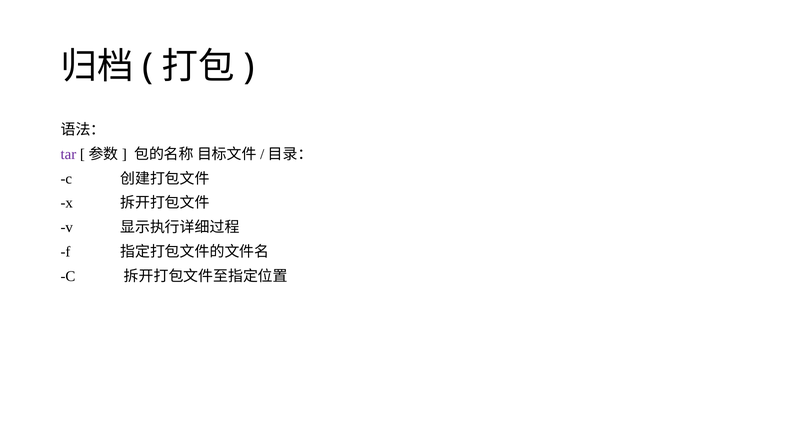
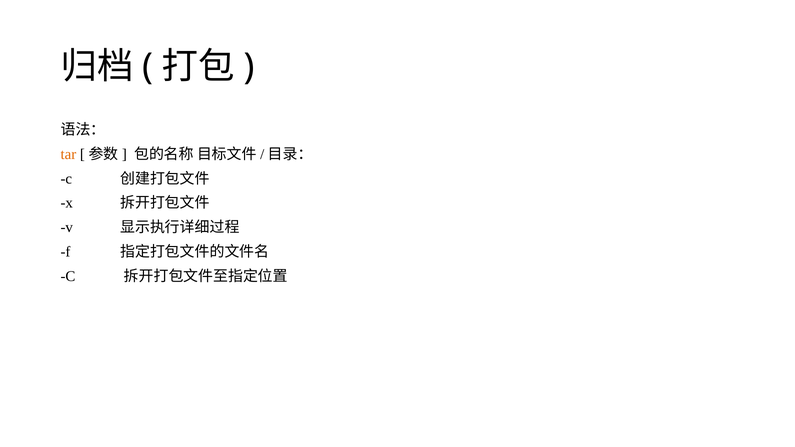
tar colour: purple -> orange (68, 154)
